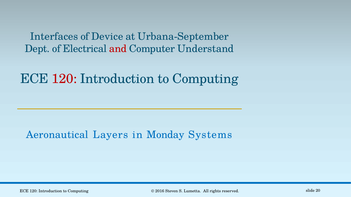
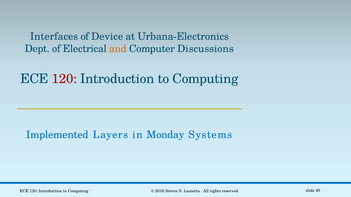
Urbana-September: Urbana-September -> Urbana-Electronics (183, 37)
and colour: red -> orange (118, 49)
Understand: Understand -> Discussions (206, 49)
Aeronautical: Aeronautical -> Implemented (57, 135)
